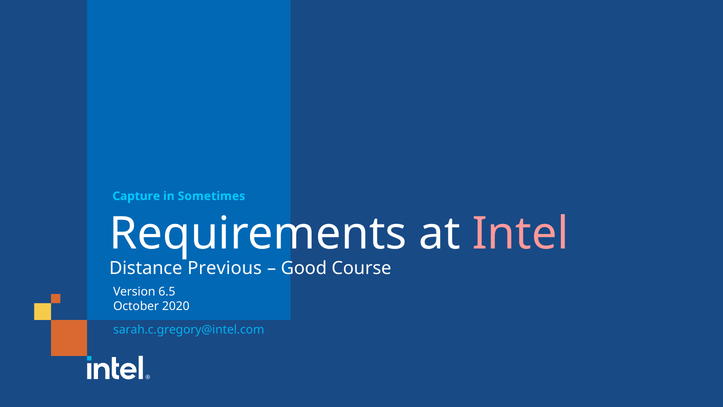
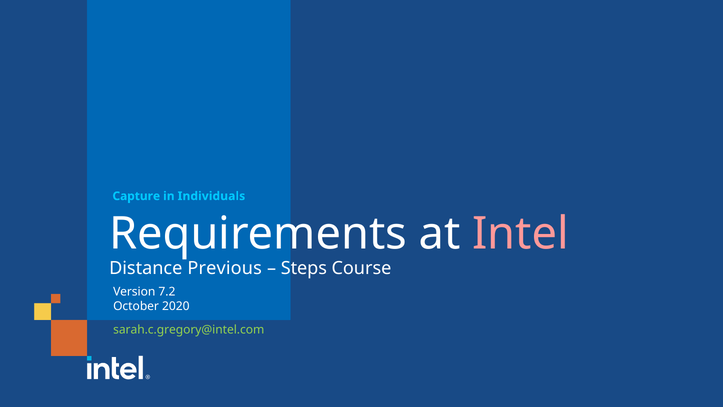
Sometimes: Sometimes -> Individuals (211, 196)
Good: Good -> Steps (304, 268)
6.5: 6.5 -> 7.2 (167, 291)
sarah.c.gregory@intel.com colour: light blue -> light green (189, 329)
